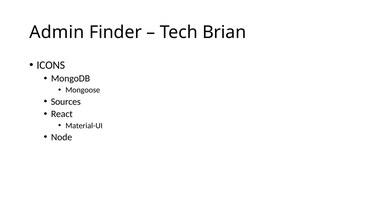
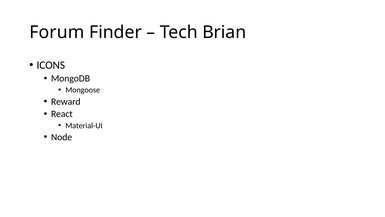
Admin: Admin -> Forum (57, 32)
Sources: Sources -> Reward (66, 101)
